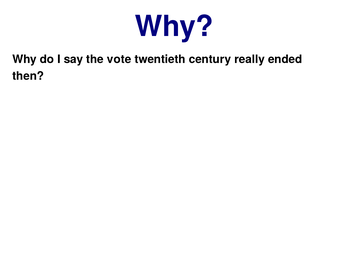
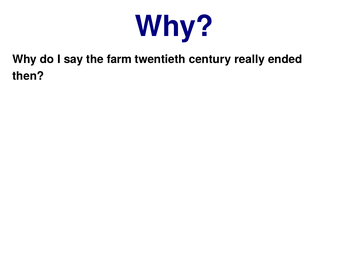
vote: vote -> farm (119, 59)
